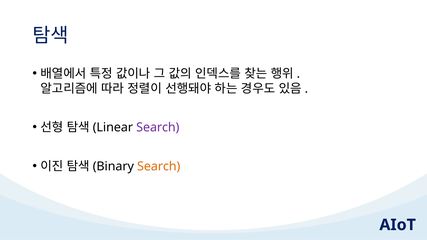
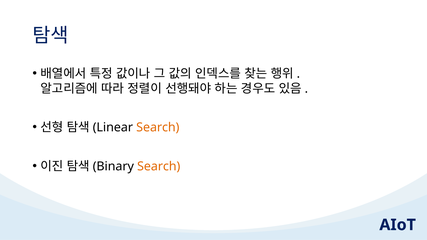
Search colour: purple -> orange (158, 128)
